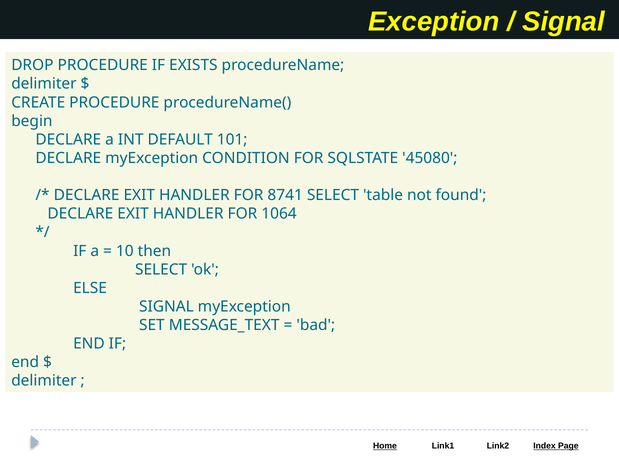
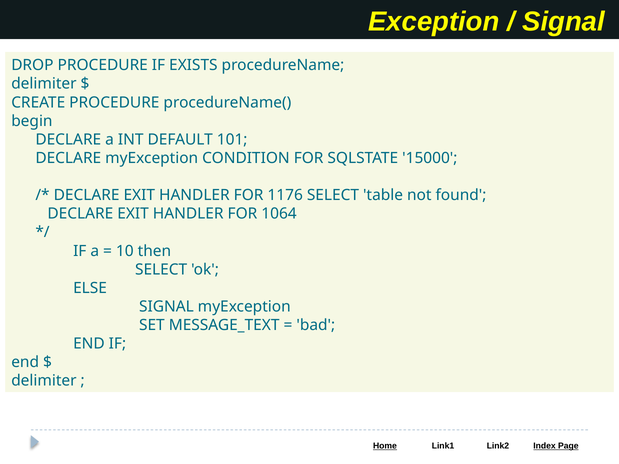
45080: 45080 -> 15000 (430, 158)
8741: 8741 -> 1176 (285, 195)
